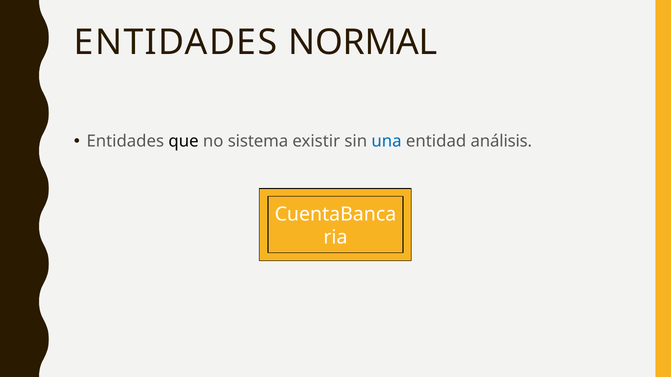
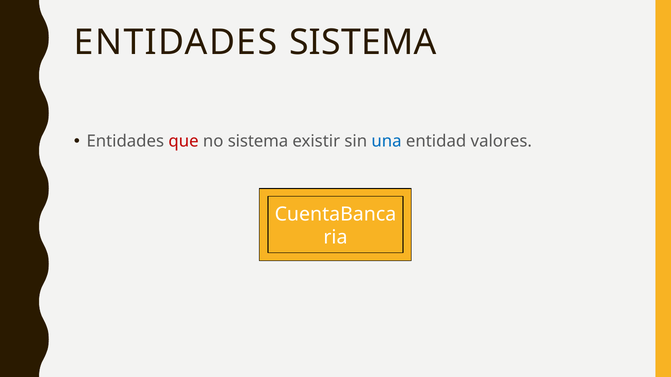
ENTIDADES NORMAL: NORMAL -> SISTEMA (363, 43)
que colour: black -> red (184, 142)
análisis: análisis -> valores (501, 142)
